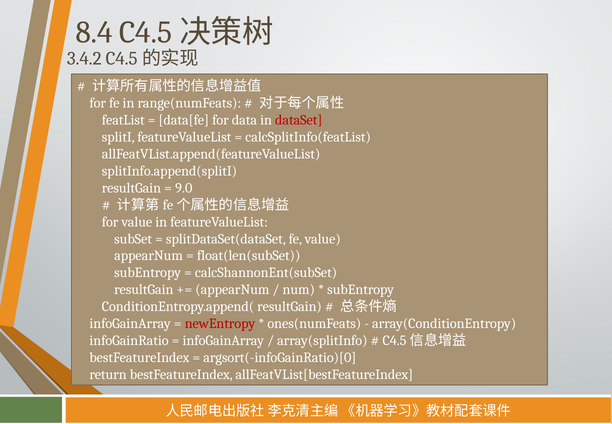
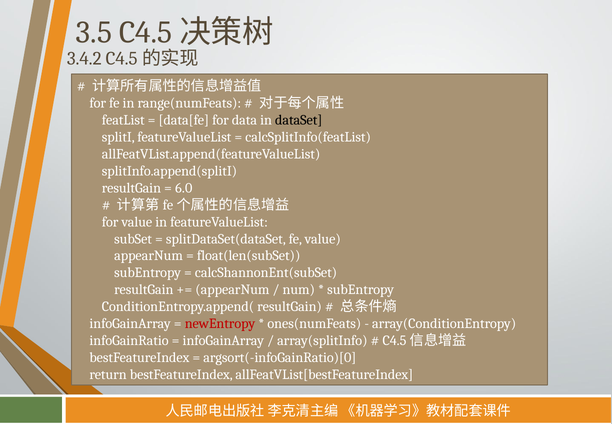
8.4: 8.4 -> 3.5 (94, 32)
dataSet colour: red -> black (299, 120)
9.0: 9.0 -> 6.0 (184, 188)
